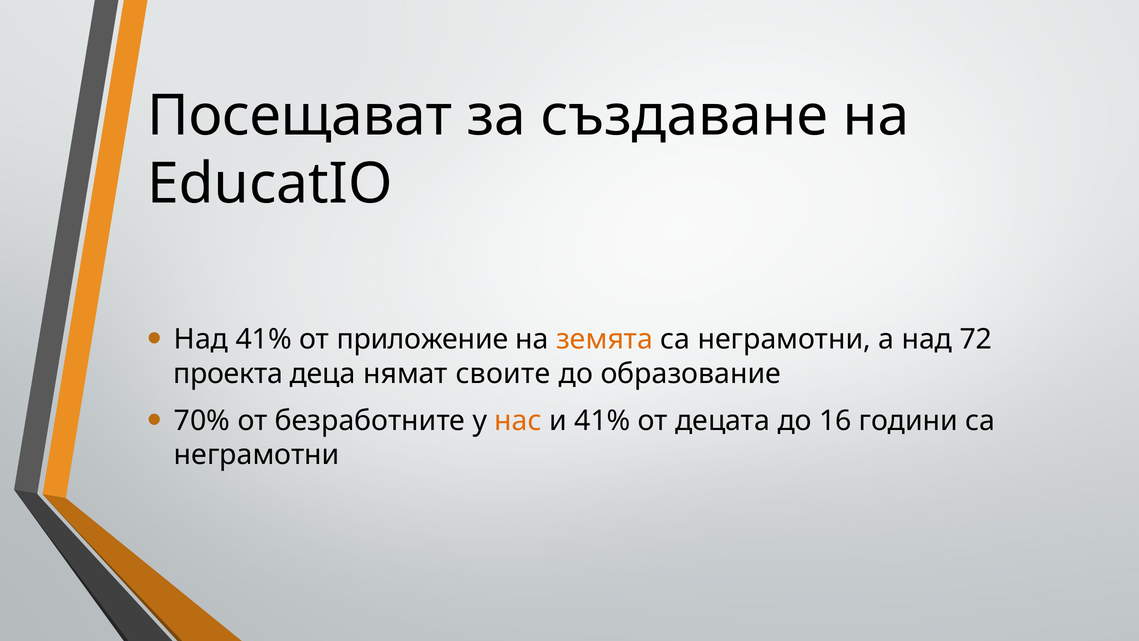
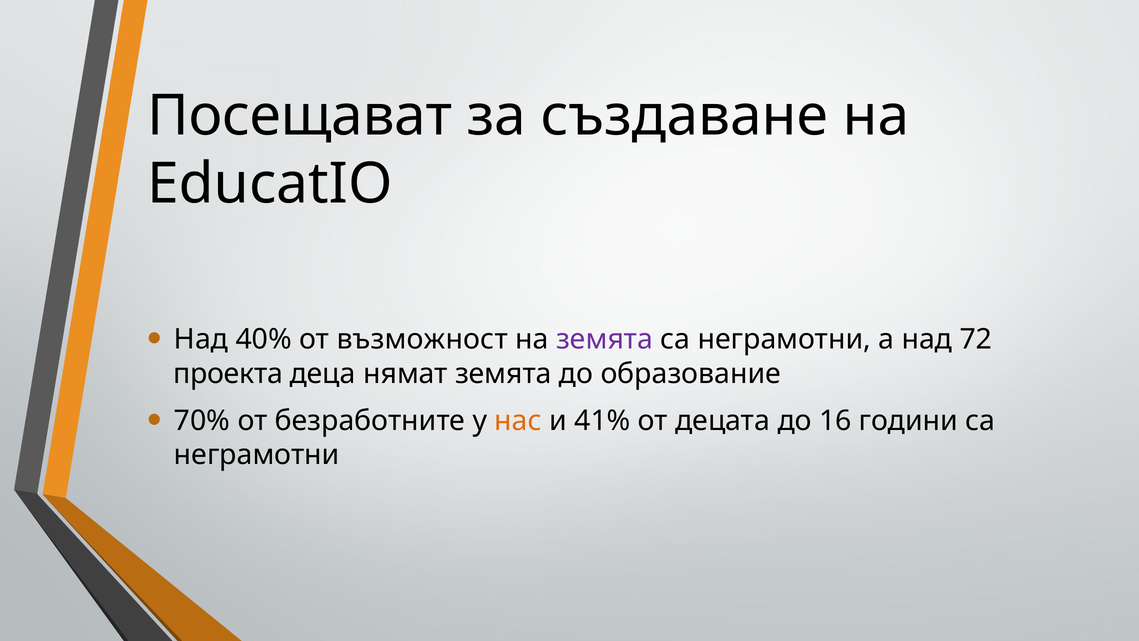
Над 41%: 41% -> 40% (264, 339)
приложение: приложение -> възможност (422, 339)
земята colour: orange -> purple (605, 339)
нямат своите: своите -> земята (503, 374)
